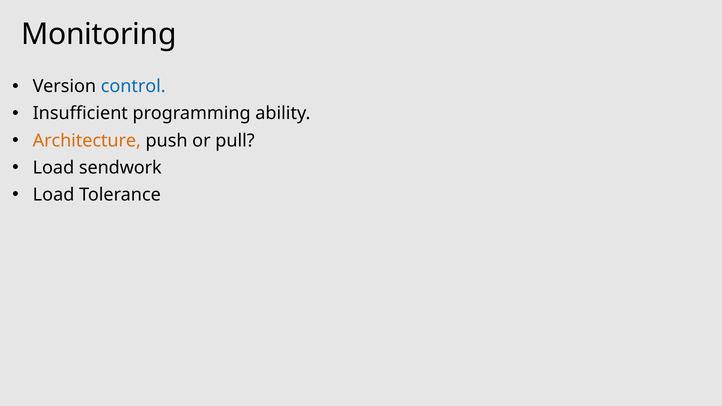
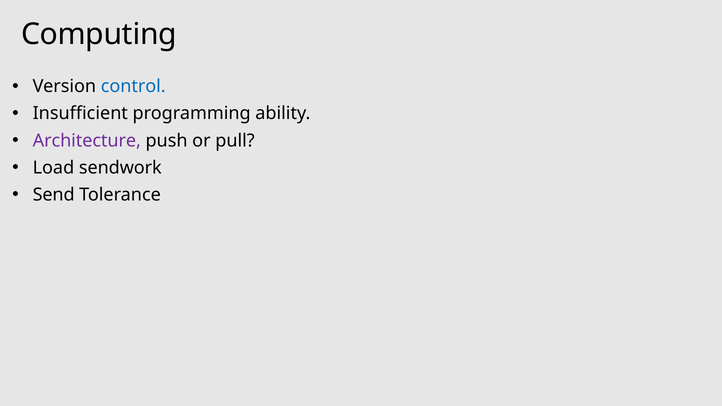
Monitoring: Monitoring -> Computing (99, 34)
Architecture colour: orange -> purple (87, 141)
Load: Load -> Send (54, 195)
